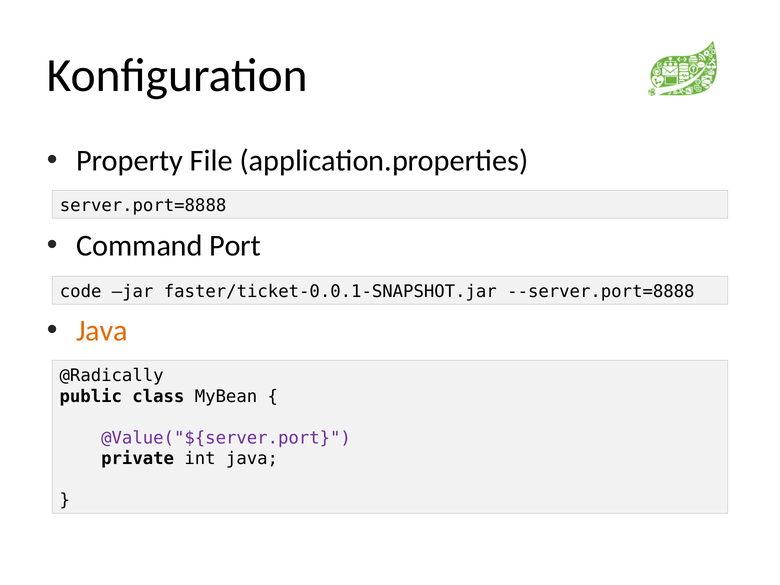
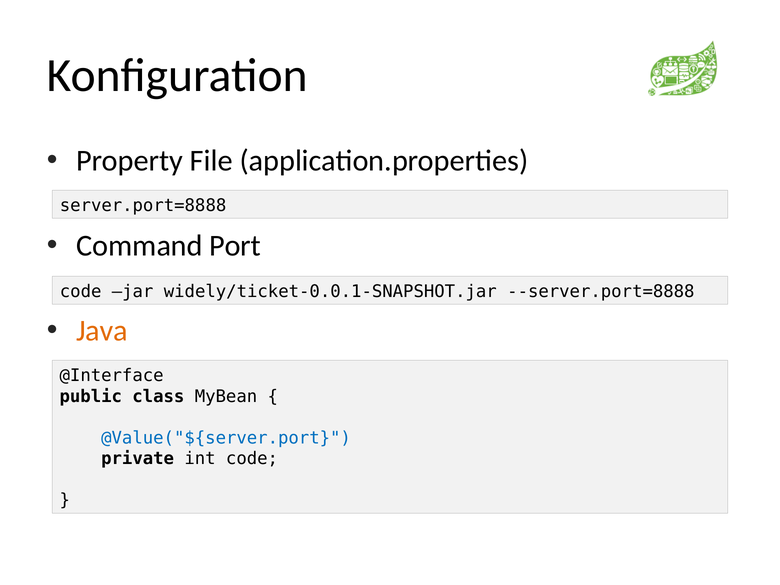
faster/ticket-0.0.1-SNAPSHOT.jar: faster/ticket-0.0.1-SNAPSHOT.jar -> widely/ticket-0.0.1-SNAPSHOT.jar (330, 291)
@Radically: @Radically -> @Interface (112, 376)
@Value("${server.port colour: purple -> blue (226, 438)
int java: java -> code (252, 459)
